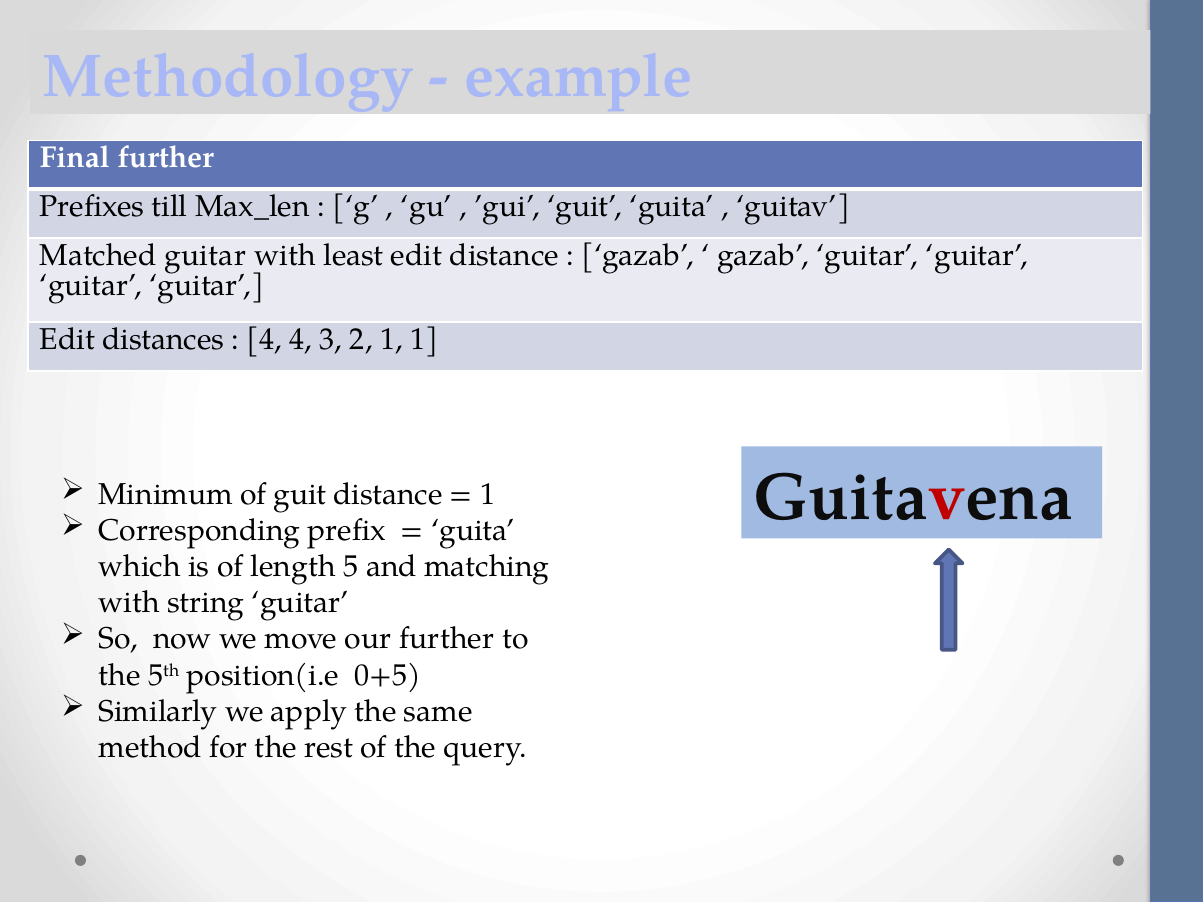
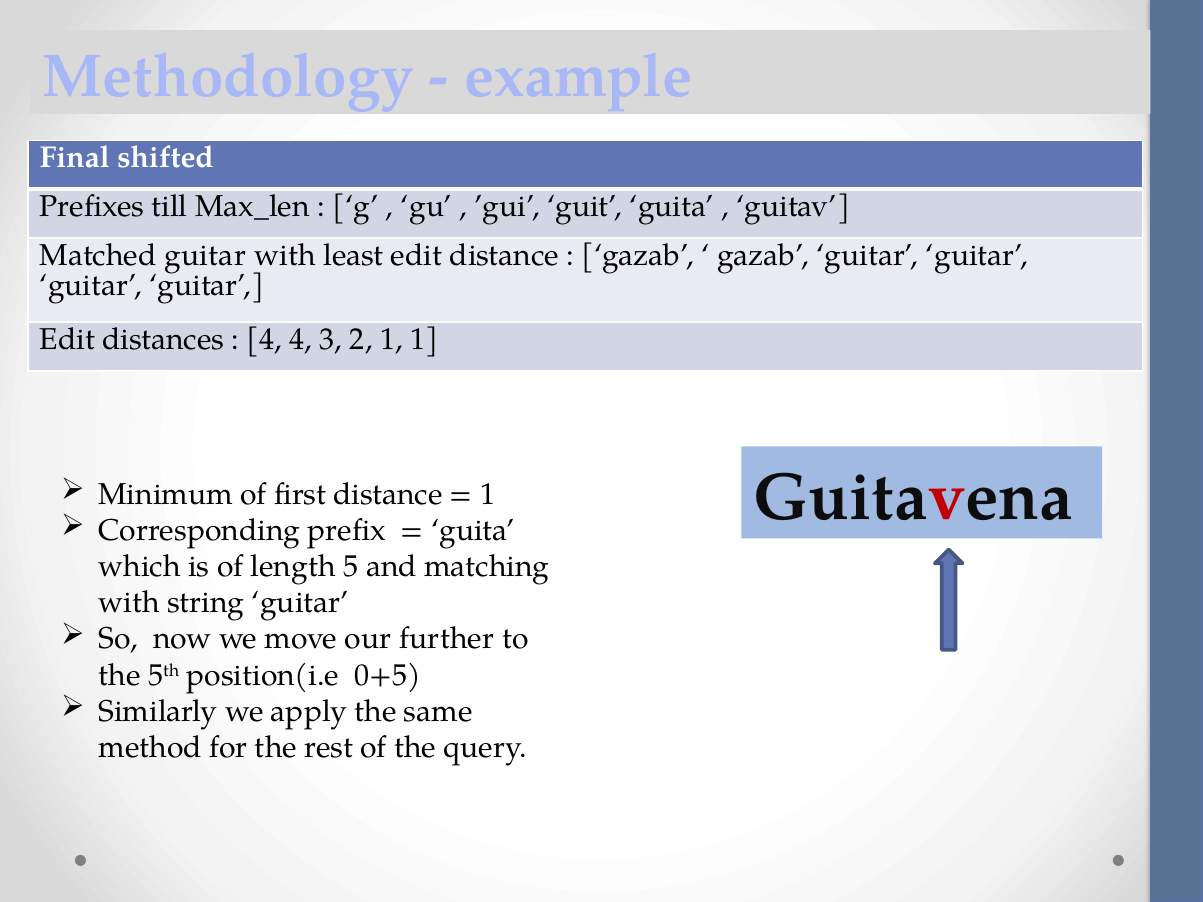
Final further: further -> shifted (166, 158)
of guit: guit -> first (300, 495)
